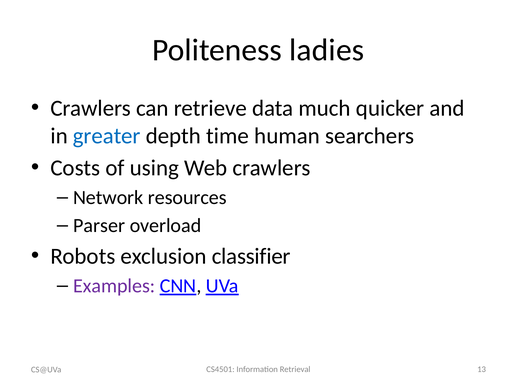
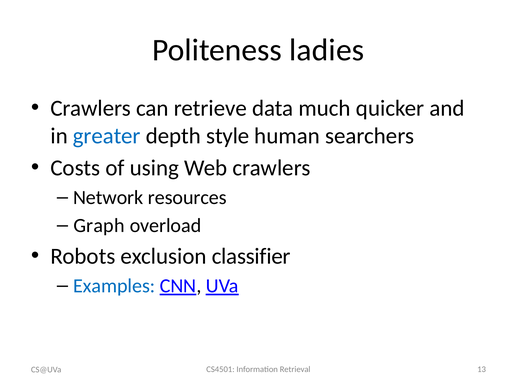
time: time -> style (228, 136)
Parser: Parser -> Graph (99, 226)
Examples colour: purple -> blue (114, 286)
